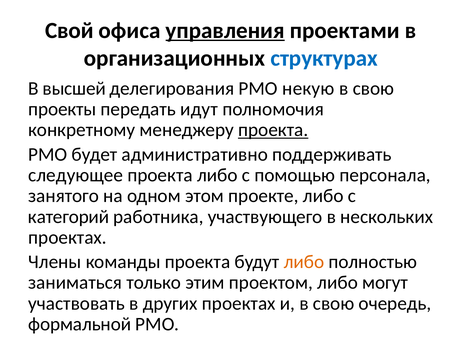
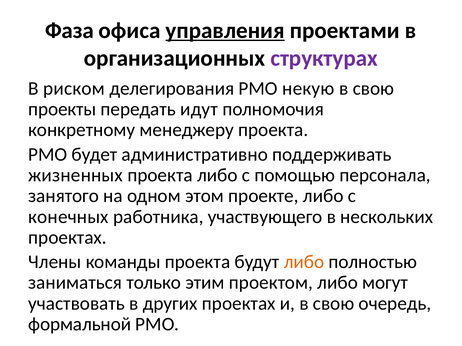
Свой: Свой -> Фаза (69, 31)
структурах colour: blue -> purple (324, 58)
высшей: высшей -> риском (74, 89)
проекта underline: present -> none (273, 130)
следующее: следующее -> жизненных (76, 175)
категорий: категорий -> конечных (68, 217)
